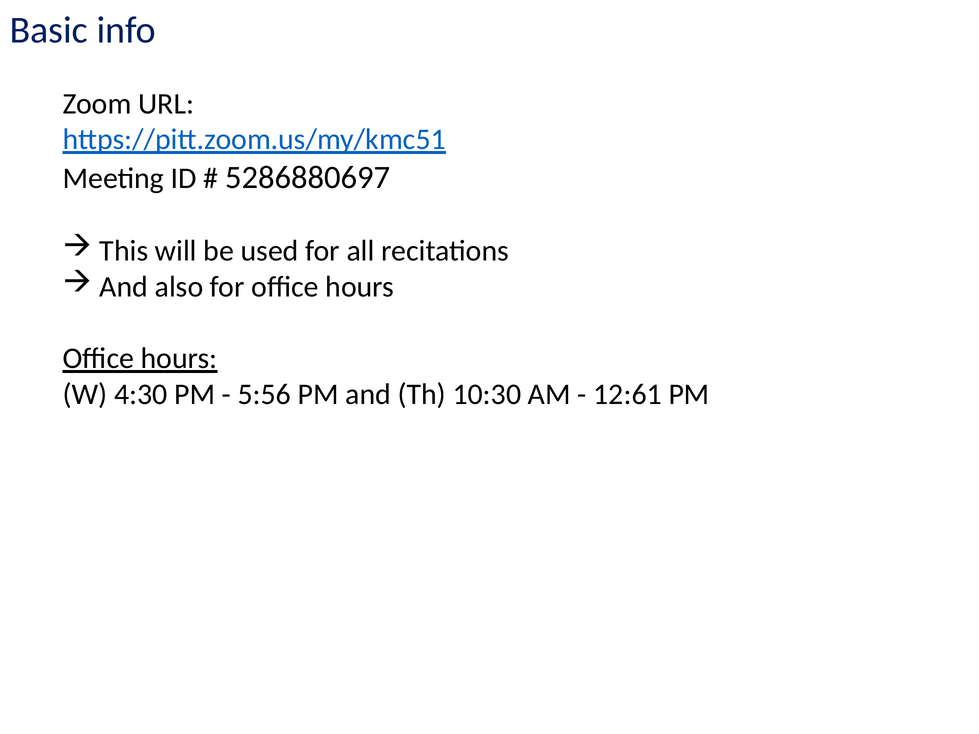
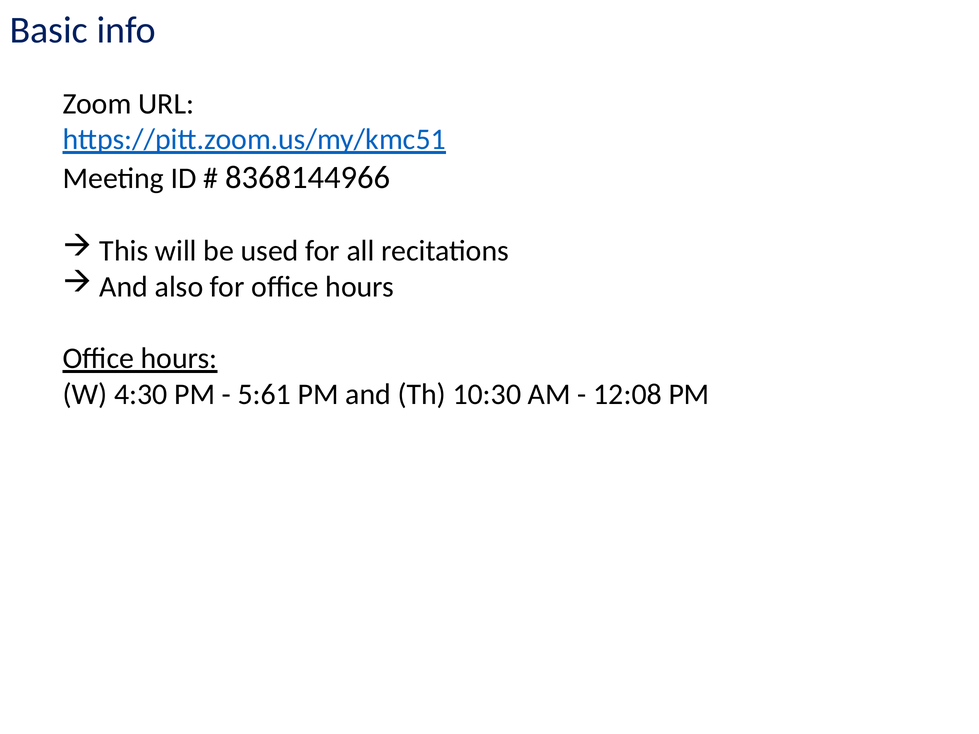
5286880697: 5286880697 -> 8368144966 (308, 178)
5:56: 5:56 -> 5:61 (264, 395)
12:61: 12:61 -> 12:08 (628, 395)
